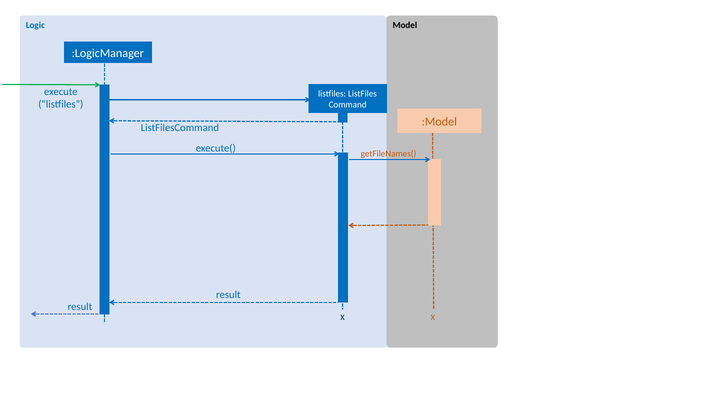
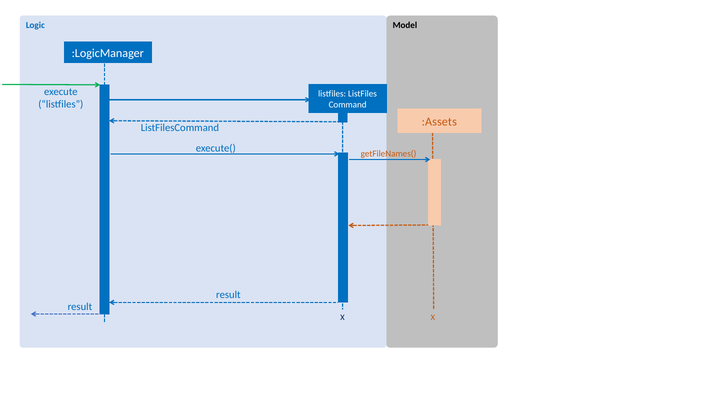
:Model: :Model -> :Assets (439, 122)
